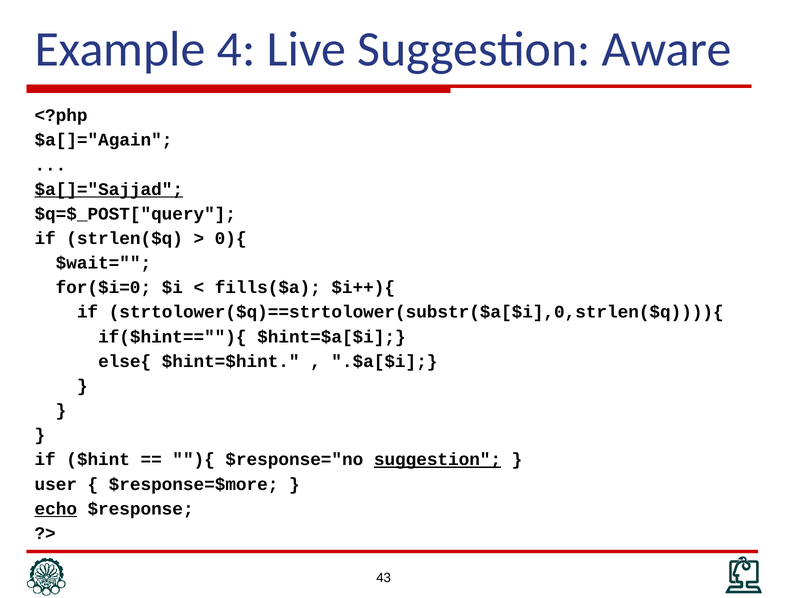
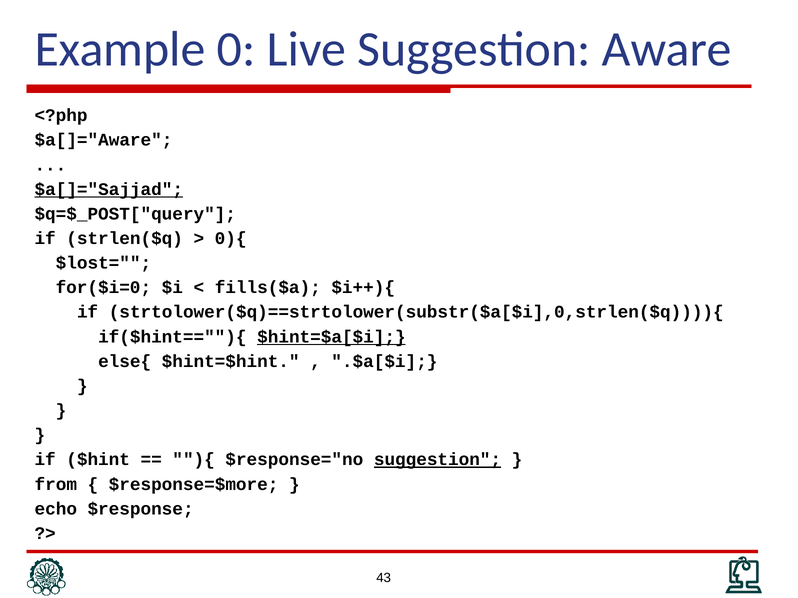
4: 4 -> 0 (236, 49)
$a[]="Again: $a[]="Again -> $a[]="Aware (103, 140)
$wait=: $wait= -> $lost= (103, 263)
$hint=$a[$i underline: none -> present (331, 337)
user: user -> from (56, 485)
echo underline: present -> none (56, 509)
